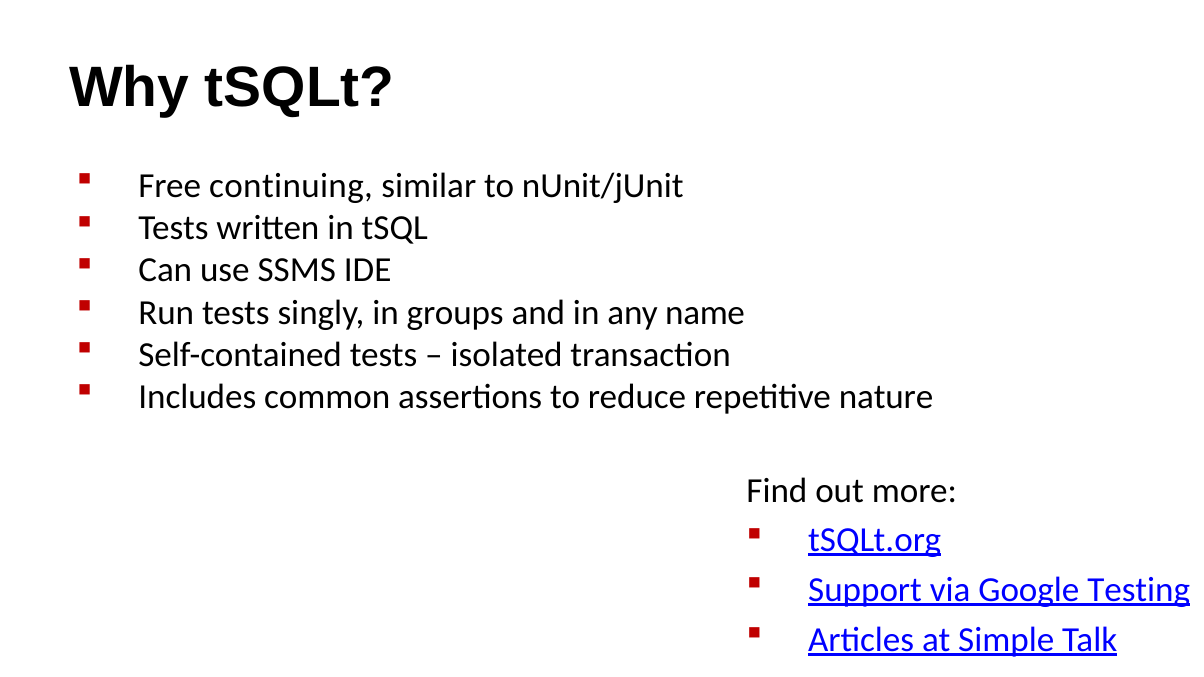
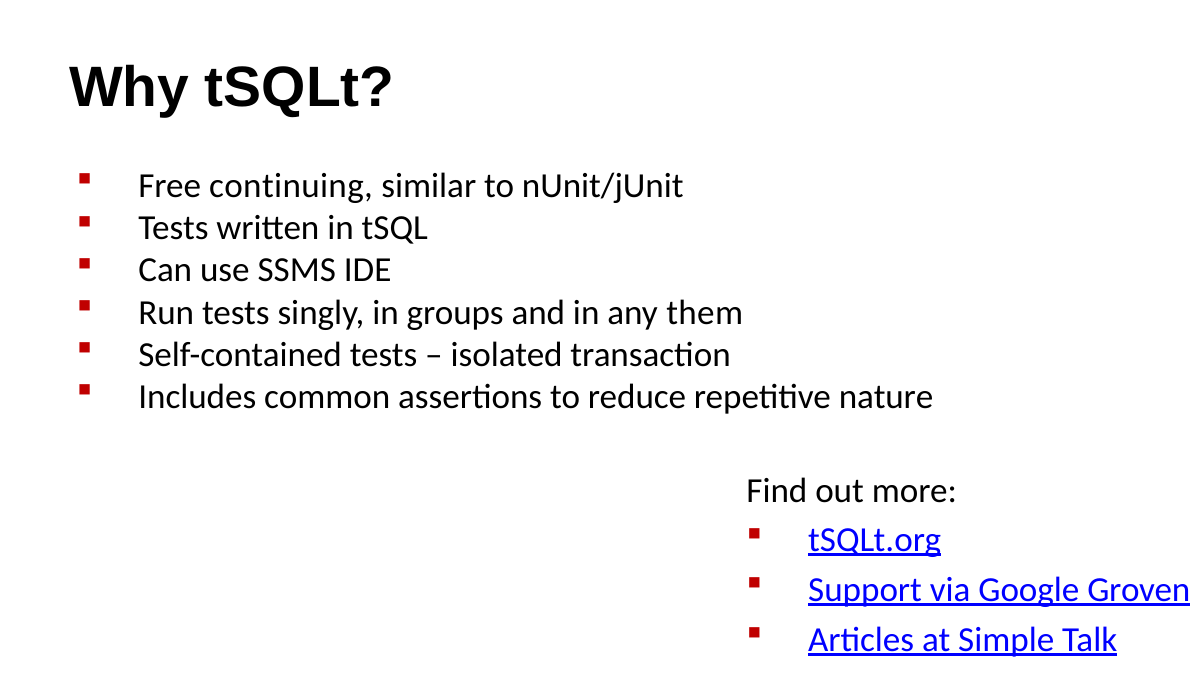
name: name -> them (705, 313)
Testing: Testing -> Groven (1139, 590)
